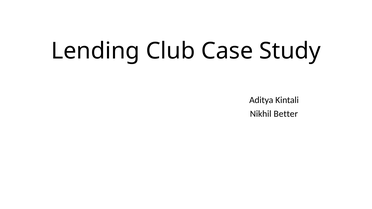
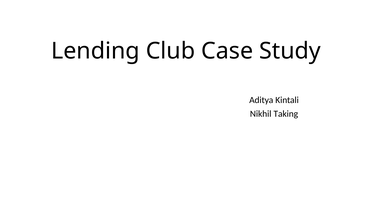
Better: Better -> Taking (286, 114)
